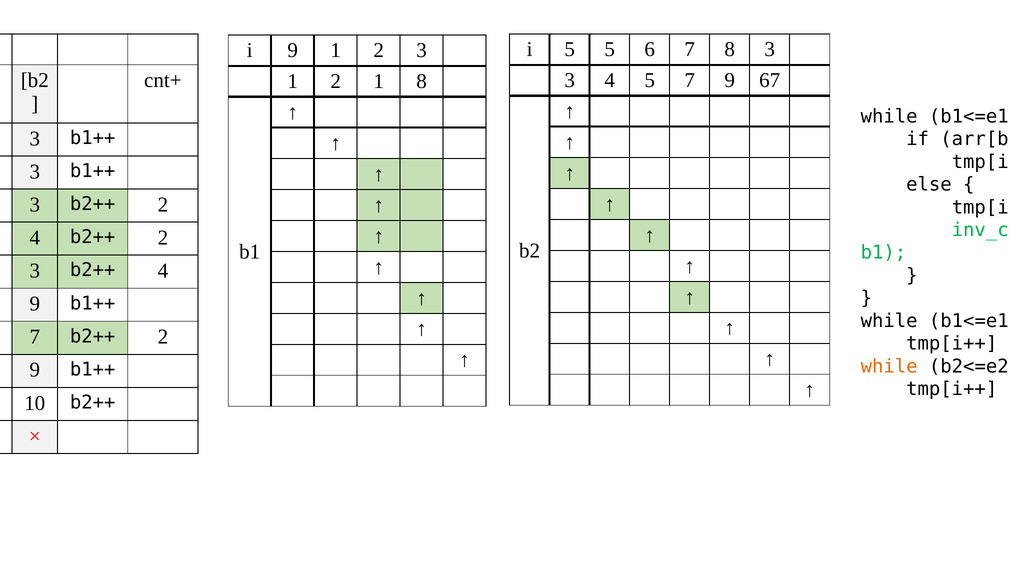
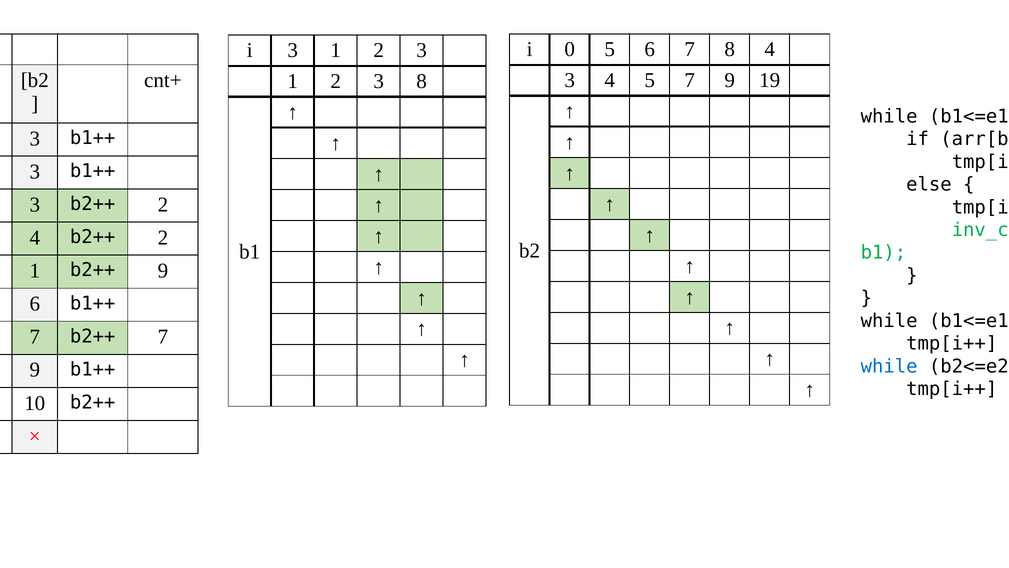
i 5: 5 -> 0 (570, 49)
8 3: 3 -> 4 (770, 49)
i 9: 9 -> 3 (293, 50)
67: 67 -> 19 (770, 80)
1: 1 -> 3 (379, 81)
3: 3 -> 1 (35, 271)
b2++ 4: 4 -> 9 (163, 271)
9: 9 -> 6 (35, 304)
7 b2++ 2: 2 -> 7 (163, 337)
while colour: orange -> blue (889, 366)
